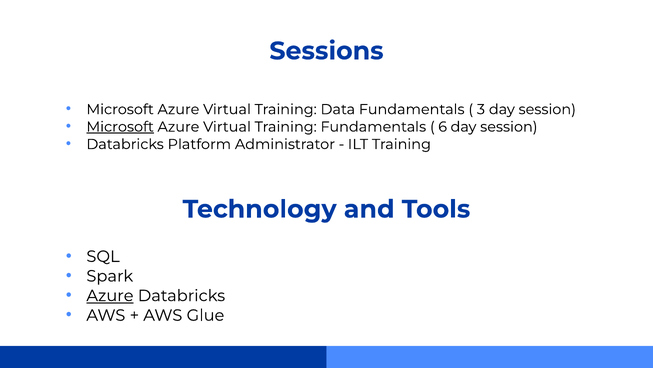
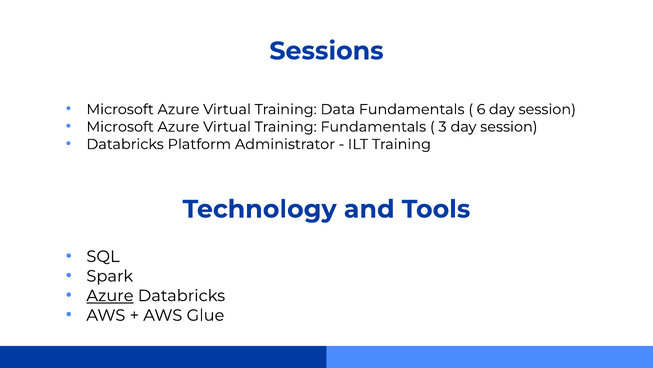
3: 3 -> 6 (481, 109)
Microsoft underline: present -> none (120, 127)
6: 6 -> 3 (443, 127)
